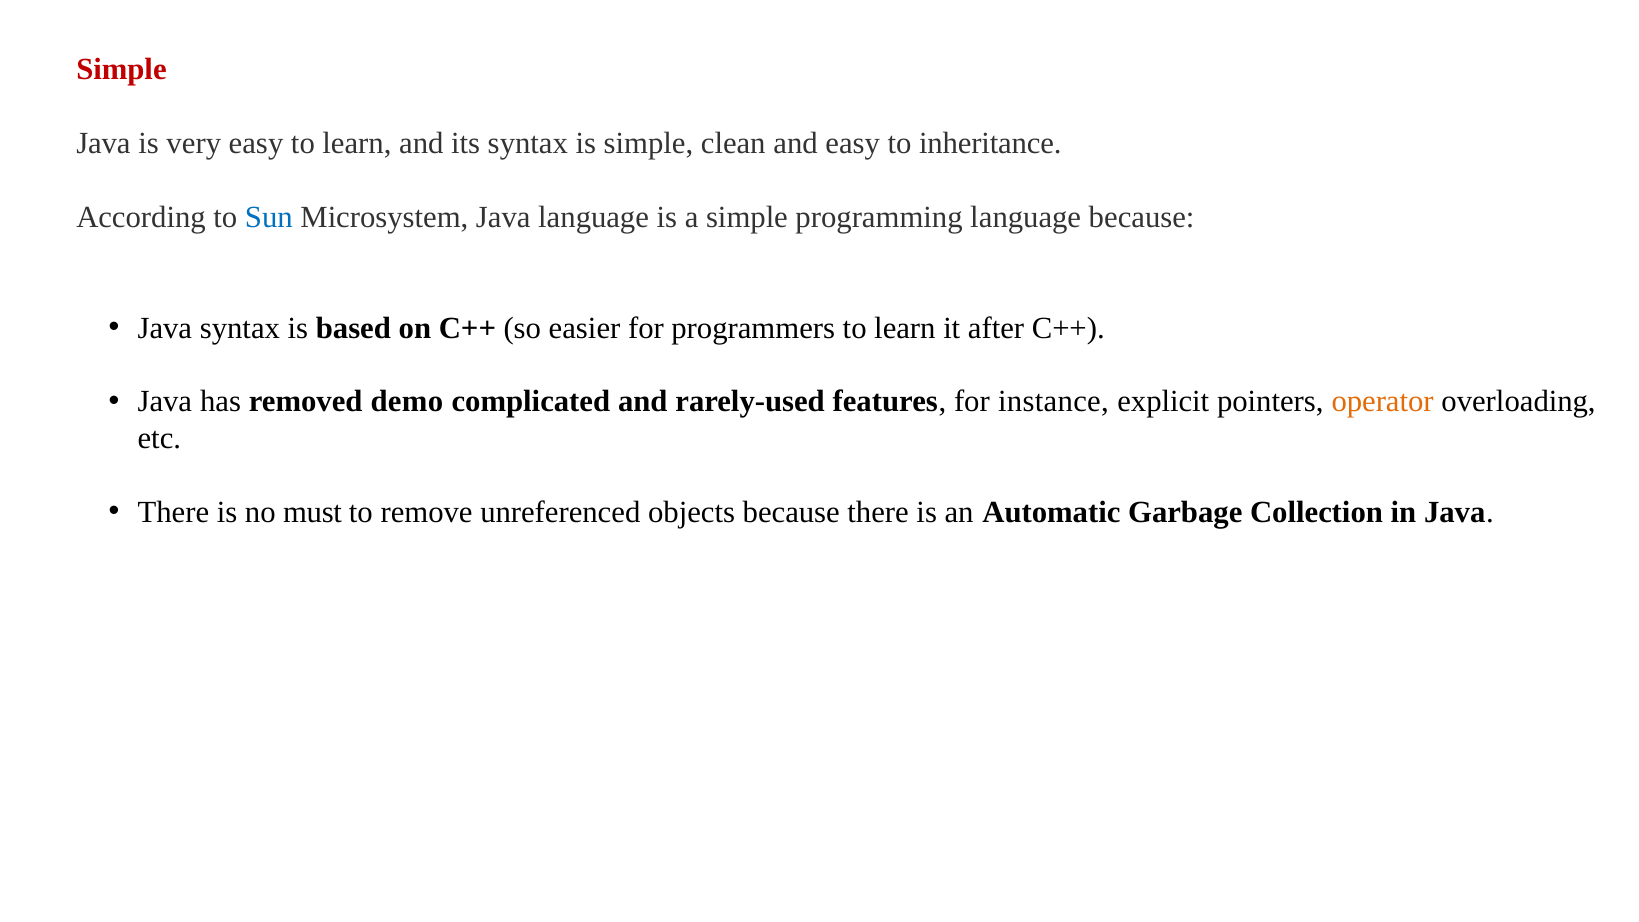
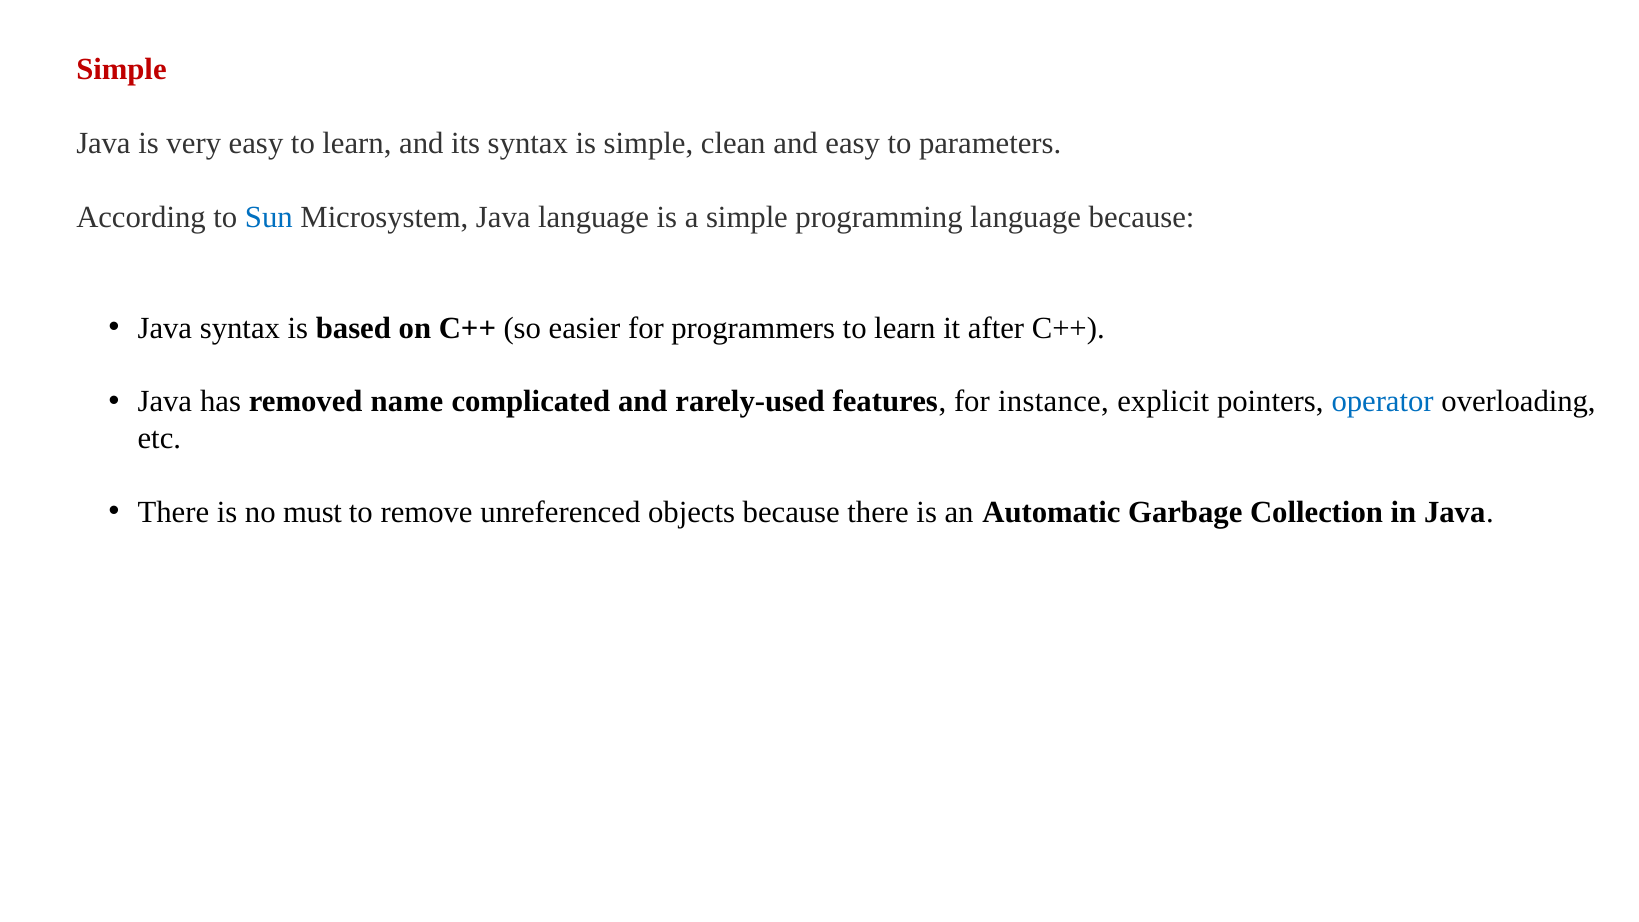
inheritance: inheritance -> parameters (990, 144)
demo: demo -> name (407, 402)
operator colour: orange -> blue (1383, 402)
